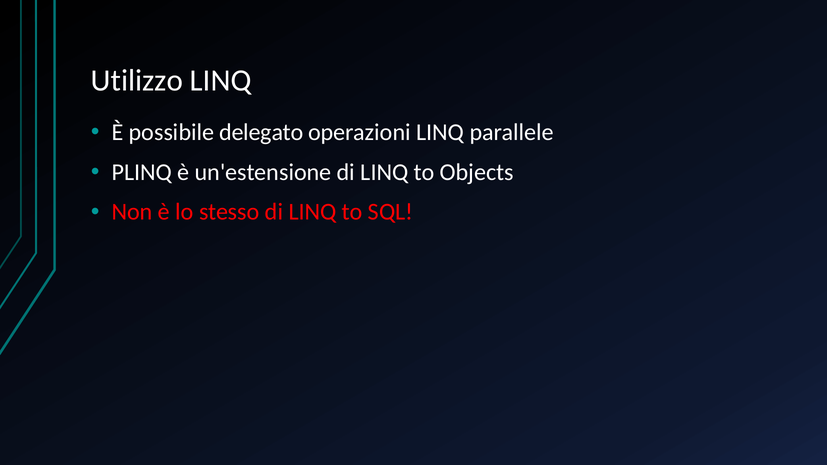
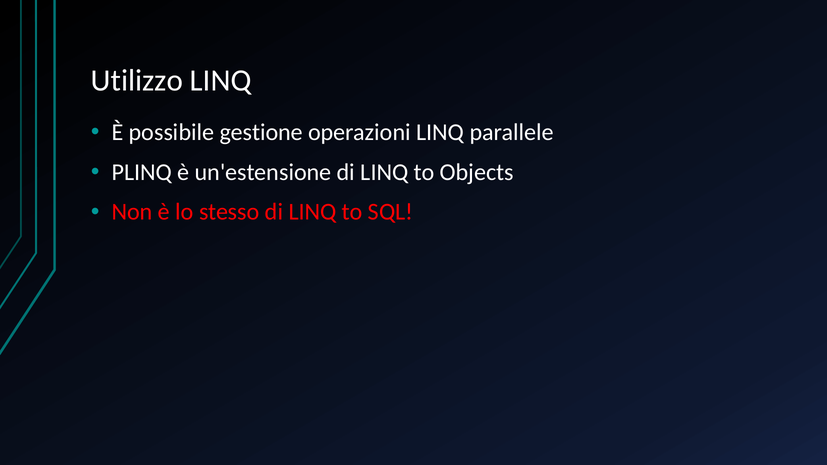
delegato: delegato -> gestione (261, 132)
